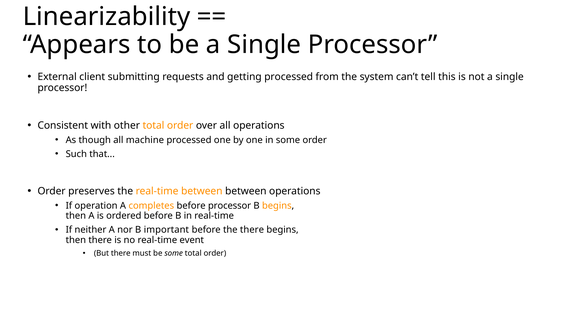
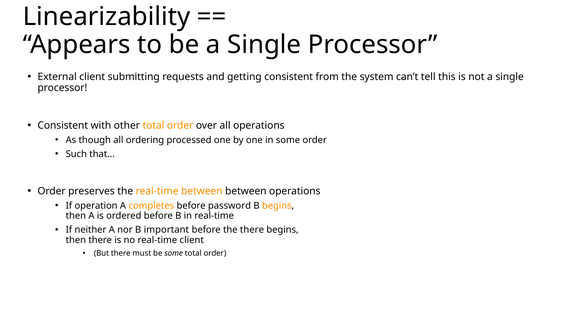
getting processed: processed -> consistent (289, 77)
machine: machine -> ordering (145, 140)
before processor: processor -> password (229, 206)
real-time event: event -> client (192, 240)
